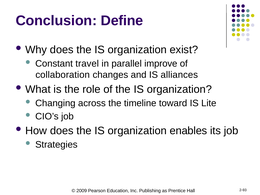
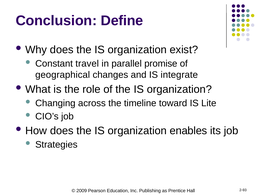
improve: improve -> promise (161, 64)
collaboration: collaboration -> geographical (63, 75)
alliances: alliances -> integrate (179, 75)
